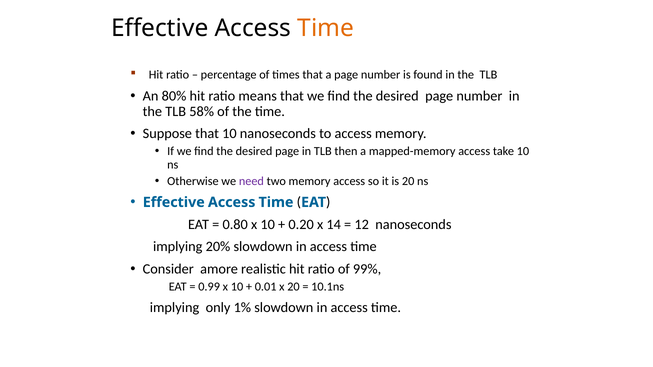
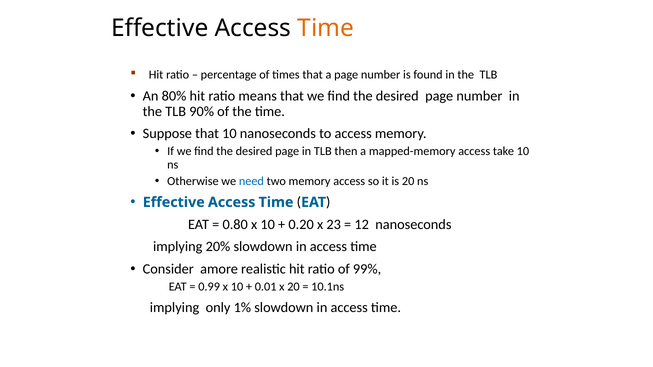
58%: 58% -> 90% (202, 111)
need colour: purple -> blue (251, 181)
14: 14 -> 23 (334, 225)
